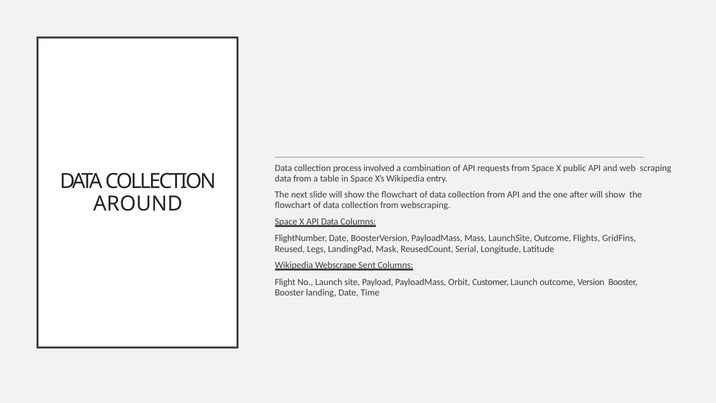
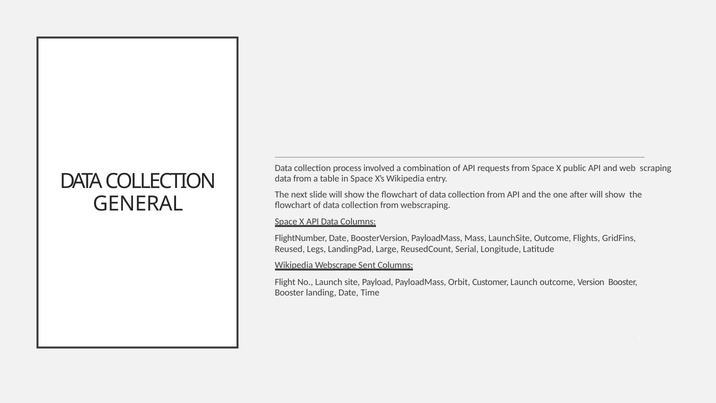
AROUND: AROUND -> GENERAL (138, 204)
Mask: Mask -> Large (387, 249)
